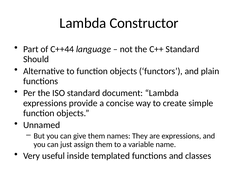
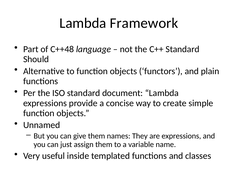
Constructor: Constructor -> Framework (144, 23)
C++44: C++44 -> C++48 (62, 49)
